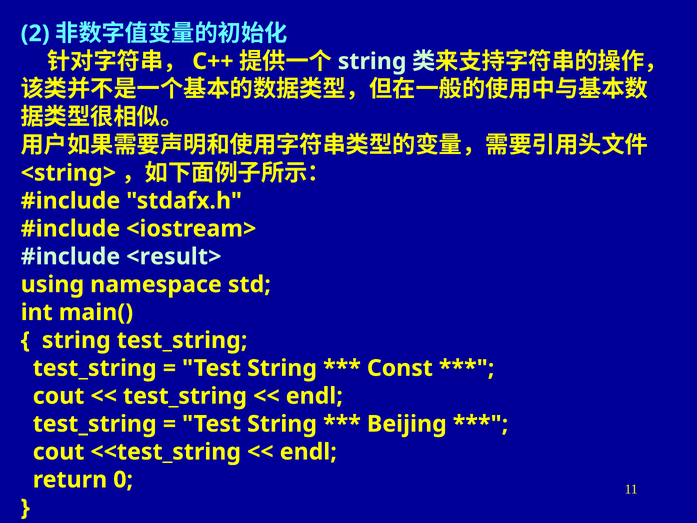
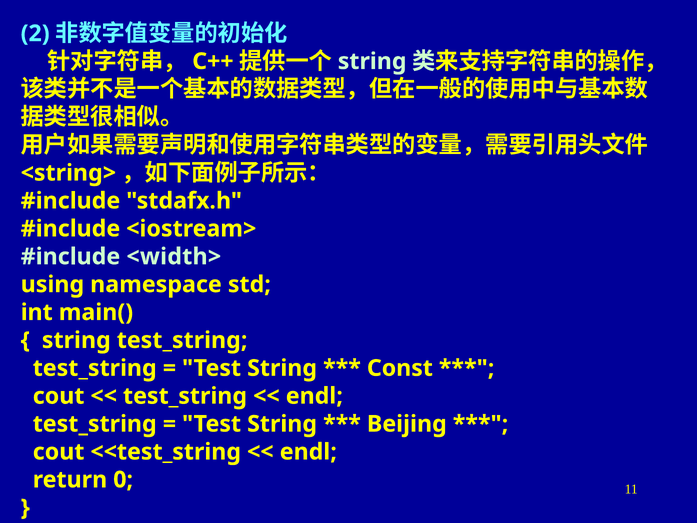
<result>: <result> -> <width> (174, 256)
